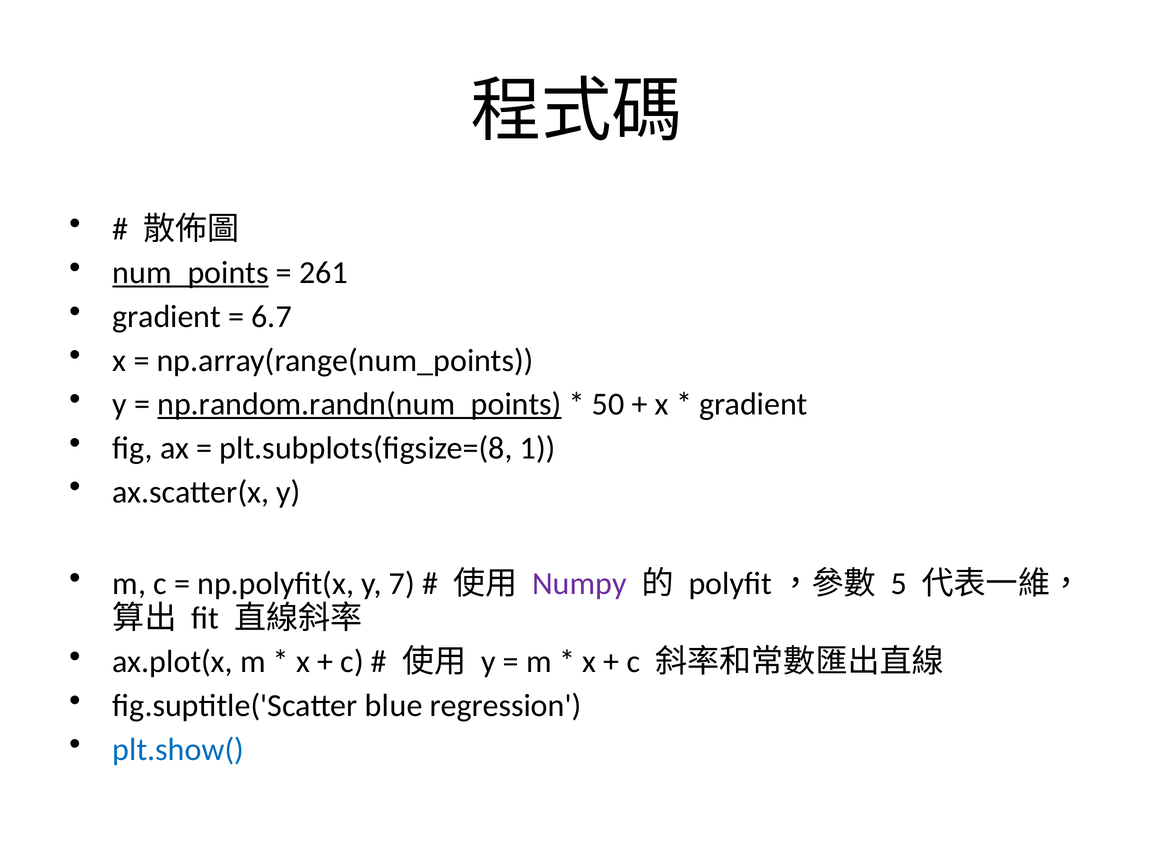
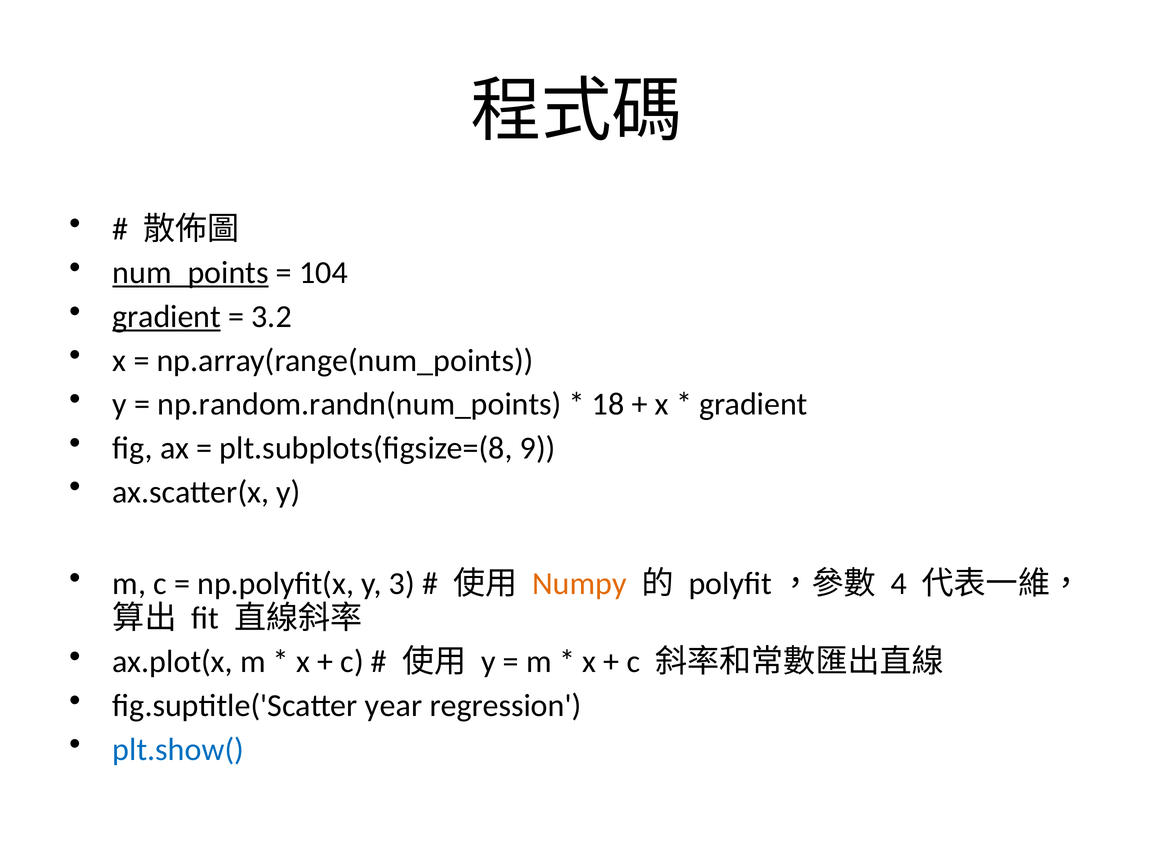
261: 261 -> 104 (323, 273)
gradient underline: none -> present (167, 317)
6.7: 6.7 -> 3.2 (272, 317)
np.random.randn(num_points underline: present -> none (359, 404)
50: 50 -> 18 (608, 404)
1: 1 -> 9 (538, 448)
7: 7 -> 3 (402, 583)
Numpy colour: purple -> orange (579, 583)
5: 5 -> 4 (899, 583)
blue: blue -> year (394, 706)
